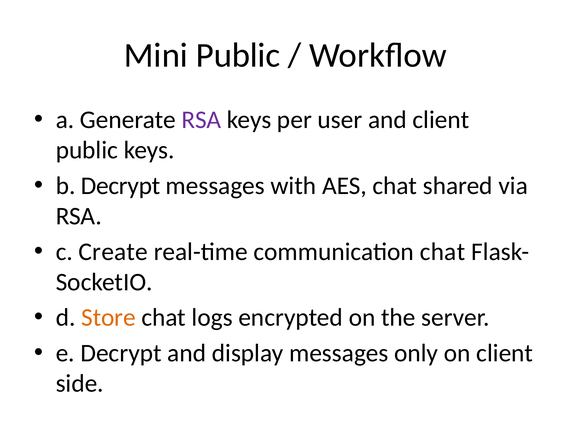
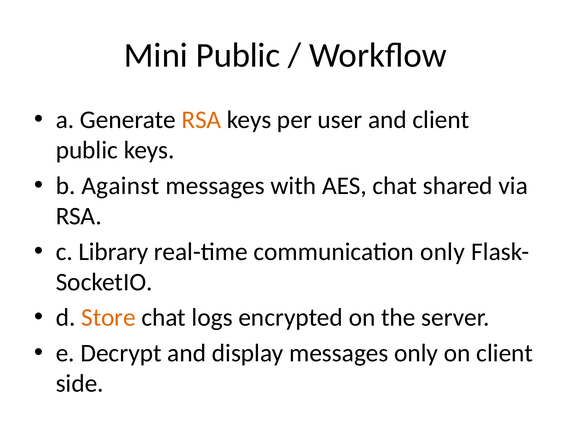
RSA colour: purple -> orange (201, 120)
b Decrypt: Decrypt -> Against (120, 186)
Create: Create -> Library (113, 252)
communication chat: chat -> only (442, 252)
